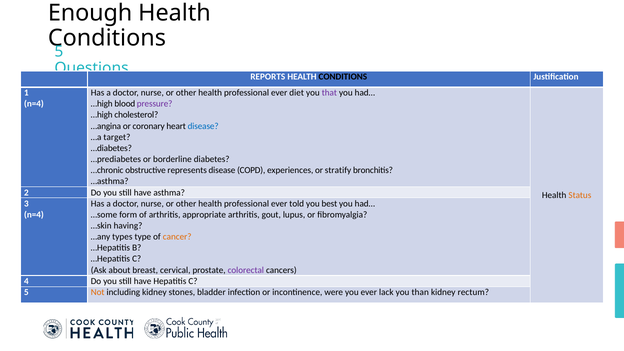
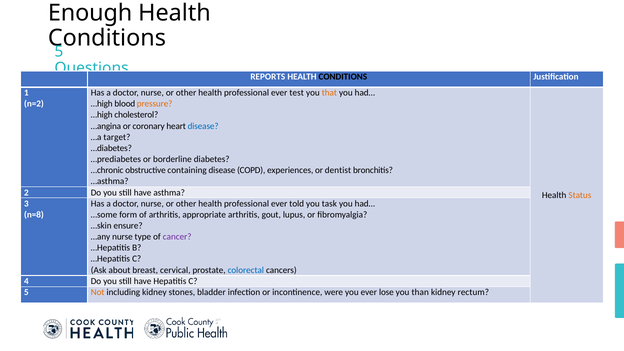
diet: diet -> test (297, 93)
that colour: purple -> orange (329, 93)
n=4: n=4 -> n=2 (34, 104)
pressure colour: purple -> orange (155, 104)
represents: represents -> containing (187, 170)
stratify: stratify -> dentist (338, 170)
best: best -> task (329, 204)
n=4: n=4 -> n=8 (34, 215)
having: having -> ensure (128, 226)
…any types: types -> nurse (122, 237)
cancer colour: orange -> purple (177, 237)
colorectal colour: purple -> blue (246, 270)
lack: lack -> lose (386, 292)
